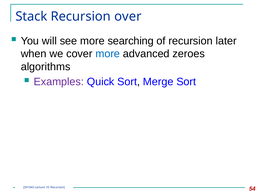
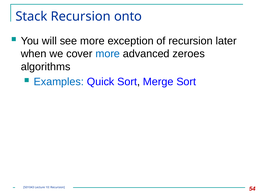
over: over -> onto (128, 16)
searching: searching -> exception (131, 41)
Examples colour: purple -> blue (59, 82)
